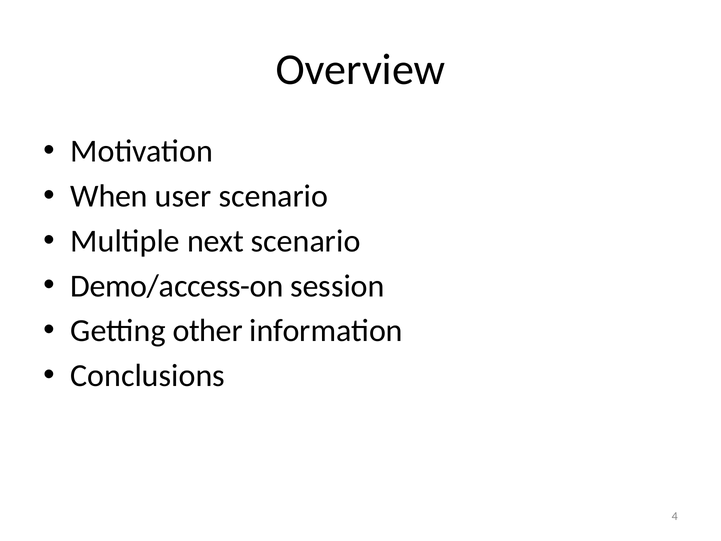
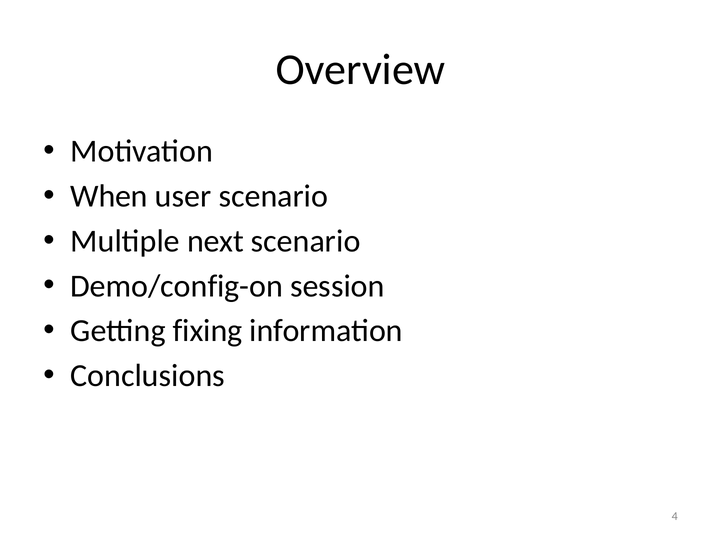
Demo/access-on: Demo/access-on -> Demo/config-on (177, 286)
other: other -> fixing (208, 331)
